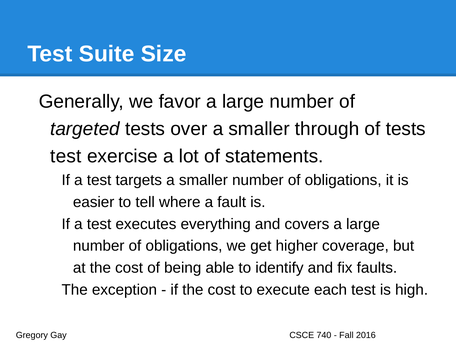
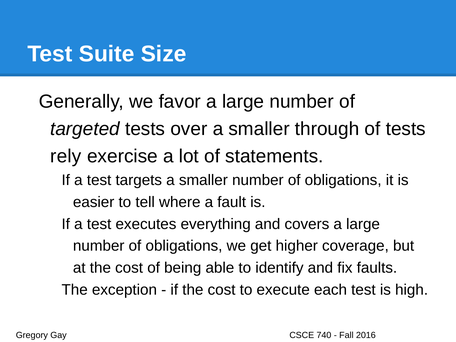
test: test -> rely (66, 156)
